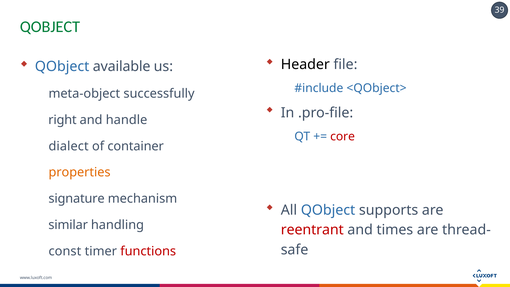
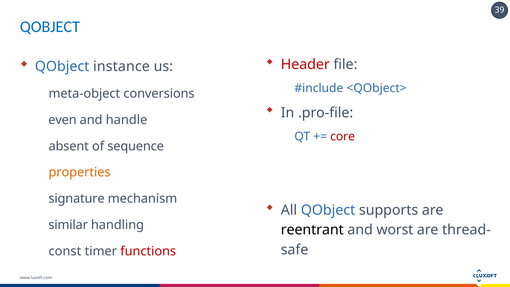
QOBJECT colour: green -> blue (50, 27)
Header colour: black -> red (305, 64)
available: available -> instance (121, 67)
successfully: successfully -> conversions (159, 94)
right: right -> even (62, 120)
dialect: dialect -> absent (69, 146)
container: container -> sequence (136, 146)
reentrant colour: red -> black (312, 230)
times: times -> worst (395, 230)
